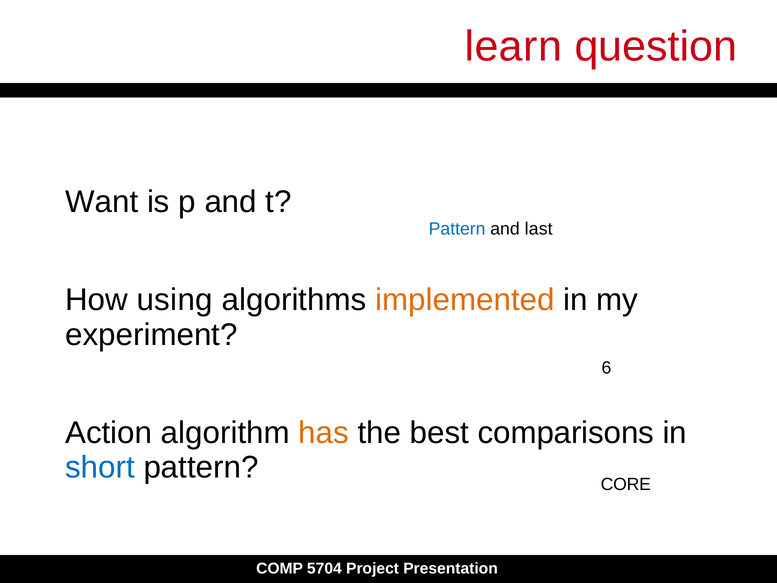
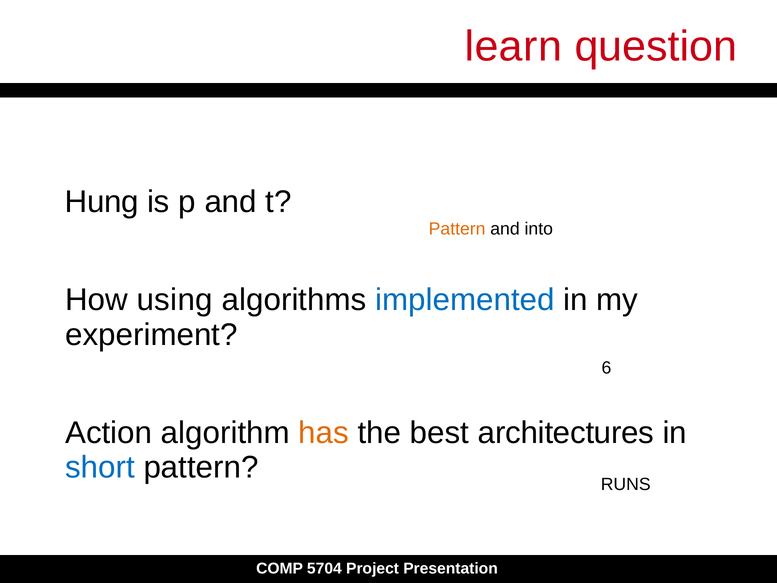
Want: Want -> Hung (102, 202)
Pattern colour: blue -> orange (457, 229)
last: last -> into (539, 229)
implemented colour: orange -> blue (465, 300)
comparisons: comparisons -> architectures (566, 432)
CORE: CORE -> RUNS (626, 484)
